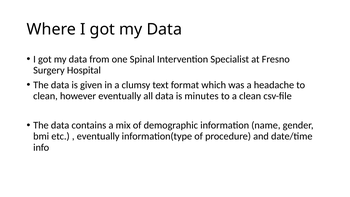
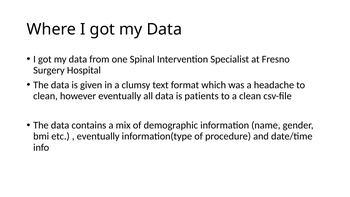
minutes: minutes -> patients (202, 96)
